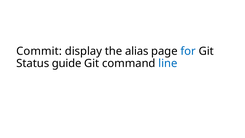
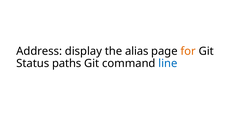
Commit: Commit -> Address (39, 51)
for colour: blue -> orange (188, 51)
guide: guide -> paths (67, 63)
